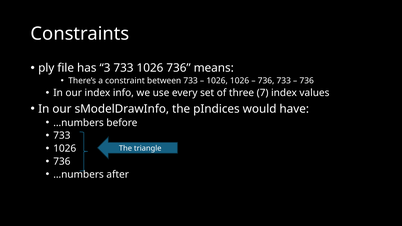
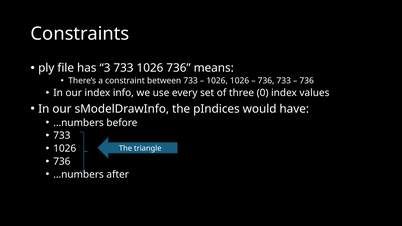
7: 7 -> 0 (263, 93)
